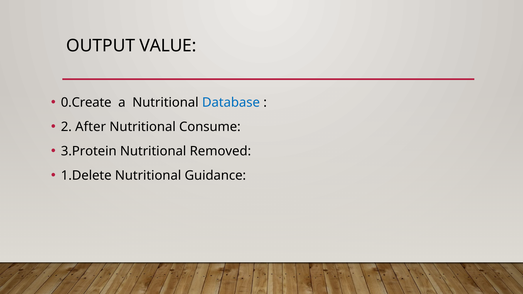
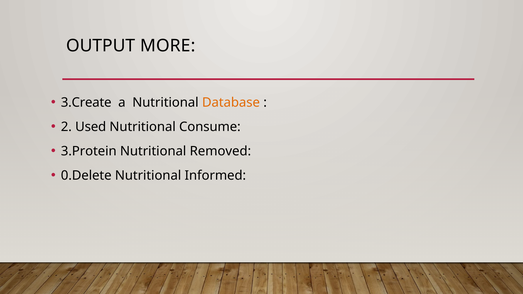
VALUE: VALUE -> MORE (168, 46)
0.Create: 0.Create -> 3.Create (86, 103)
Database colour: blue -> orange (231, 103)
After: After -> Used (91, 127)
1.Delete: 1.Delete -> 0.Delete (86, 176)
Guidance: Guidance -> Informed (215, 176)
